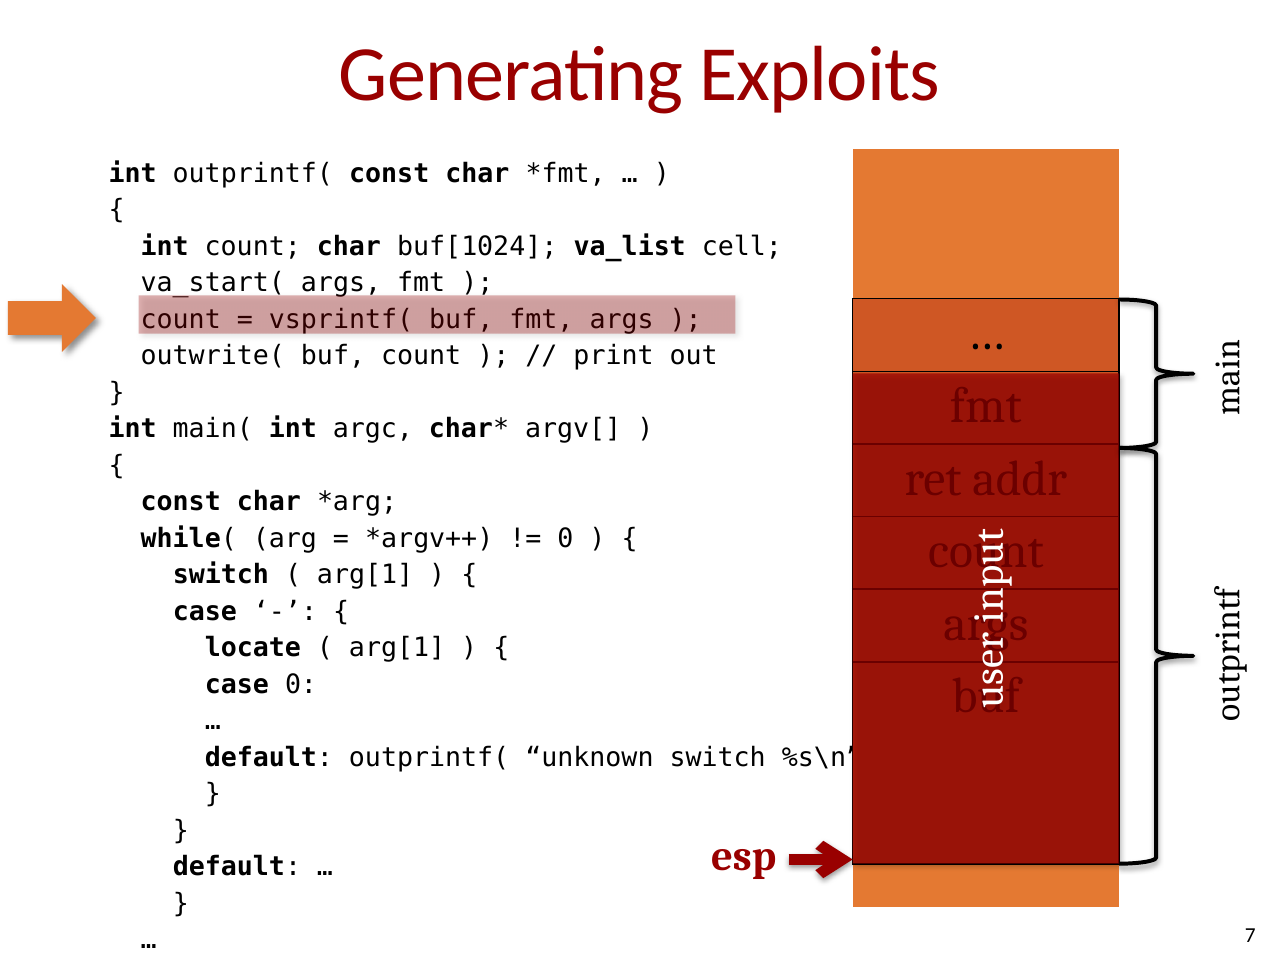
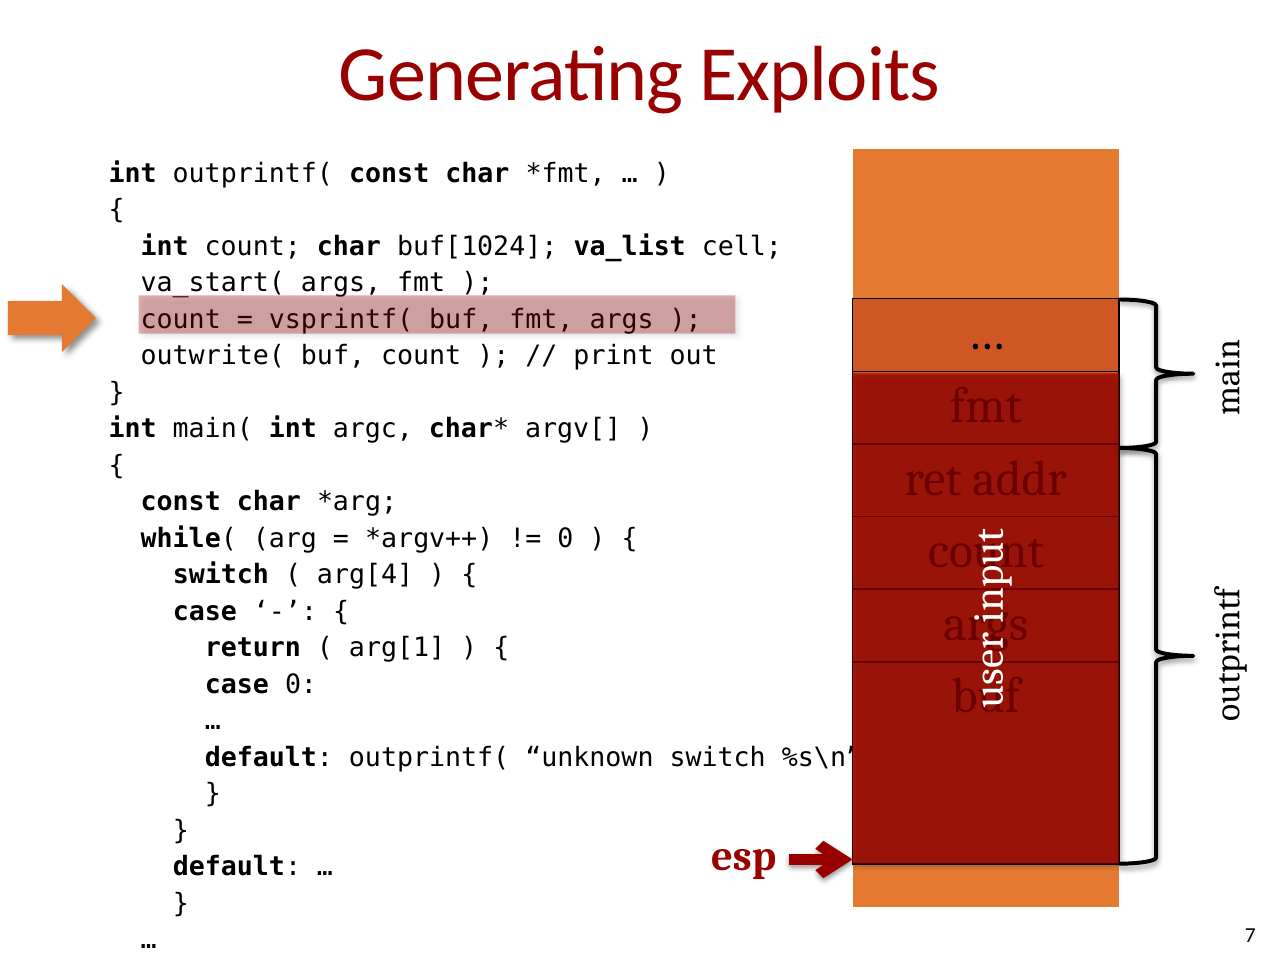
arg[1: arg[1 -> arg[4 (365, 574)
locate: locate -> return (253, 647)
